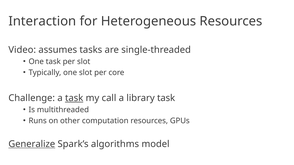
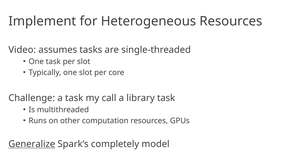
Interaction: Interaction -> Implement (42, 21)
task underline: present -> none (74, 98)
algorithms: algorithms -> completely (115, 144)
